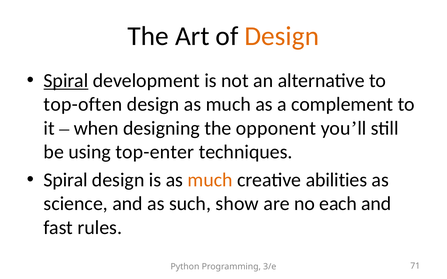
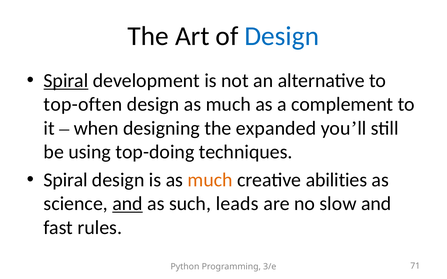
Design colour: orange -> blue (282, 36)
opponent: opponent -> expanded (276, 128)
top-enter: top-enter -> top-doing (155, 152)
and underline: none -> present (128, 204)
show: show -> leads (237, 204)
each: each -> slow (338, 204)
